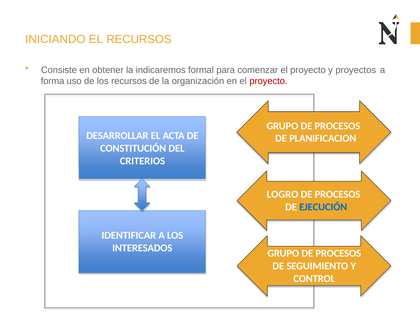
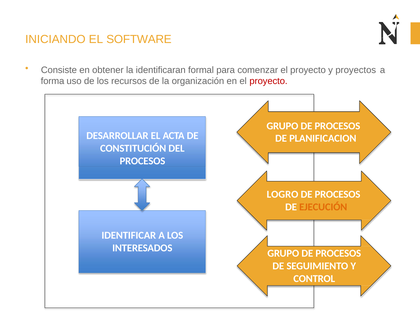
EL RECURSOS: RECURSOS -> SOFTWARE (139, 39)
indicaremos: indicaremos -> identificaran (161, 70)
CRITERIOS: CRITERIOS -> PROCESOS (142, 161)
EJECUCIÓN colour: blue -> orange (323, 207)
